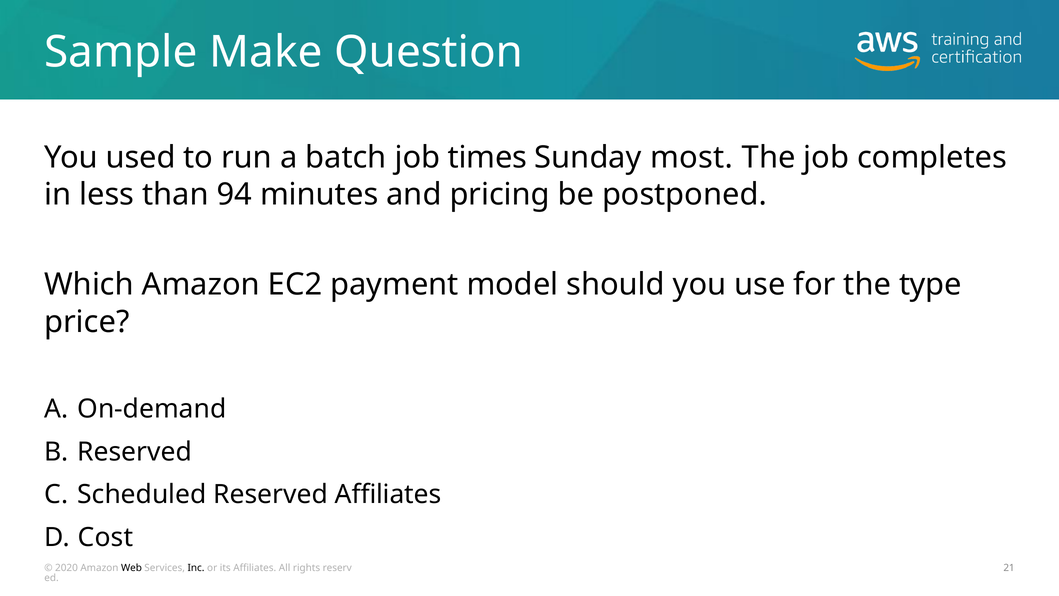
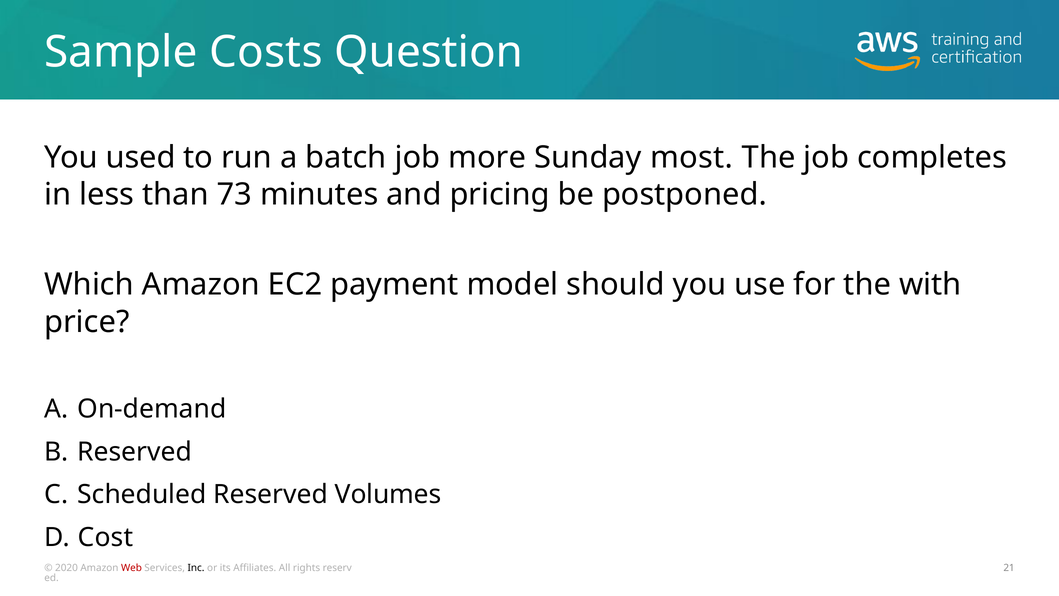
Make: Make -> Costs (266, 52)
times: times -> more (487, 157)
94: 94 -> 73 (234, 194)
type: type -> with (930, 285)
Reserved Affiliates: Affiliates -> Volumes (388, 494)
Web colour: black -> red (131, 568)
